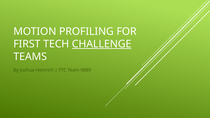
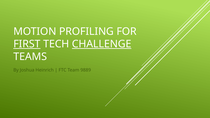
FIRST underline: none -> present (27, 44)
